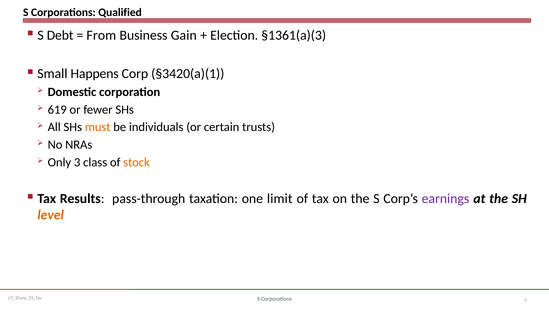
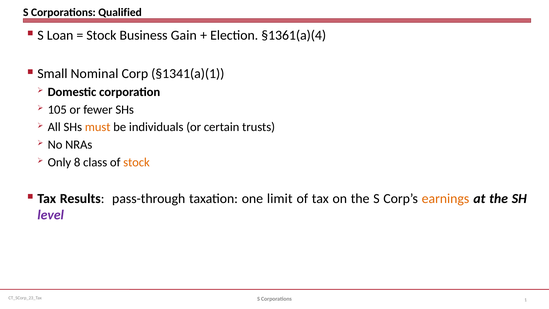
Debt: Debt -> Loan (60, 35)
From: From -> Stock (101, 35)
§1361(a)(3: §1361(a)(3 -> §1361(a)(4 (294, 35)
Happens: Happens -> Nominal (95, 74)
§3420(a)(1: §3420(a)(1 -> §1341(a)(1 (188, 74)
619: 619 -> 105 (57, 109)
3: 3 -> 8 (77, 162)
earnings colour: purple -> orange (445, 198)
level colour: orange -> purple (51, 215)
